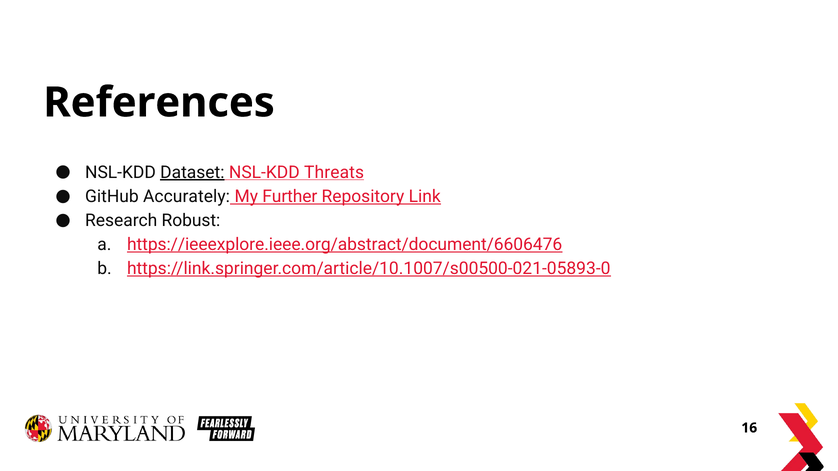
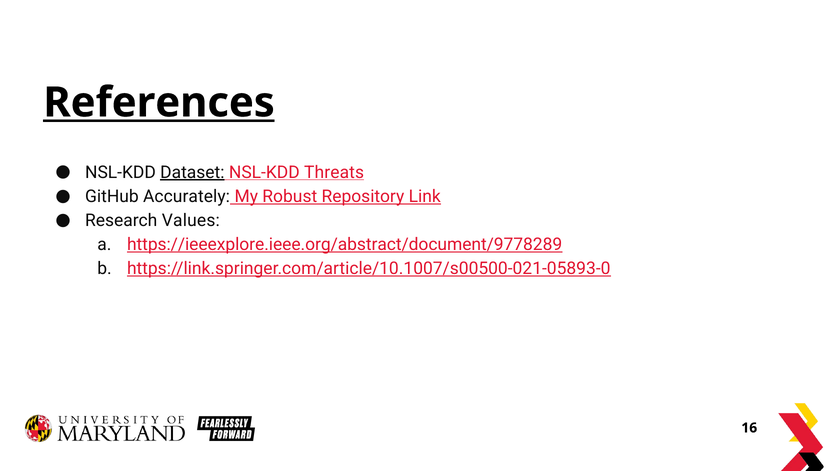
References underline: none -> present (159, 103)
Further: Further -> Robust (290, 196)
Robust: Robust -> Values (191, 221)
https://ieeexplore.ieee.org/abstract/document/6606476: https://ieeexplore.ieee.org/abstract/document/6606476 -> https://ieeexplore.ieee.org/abstract/document/9778289 (345, 245)
